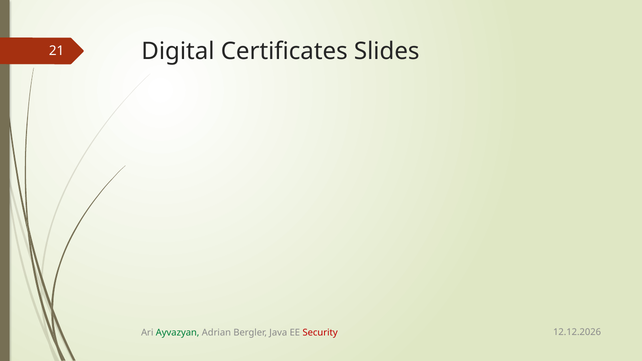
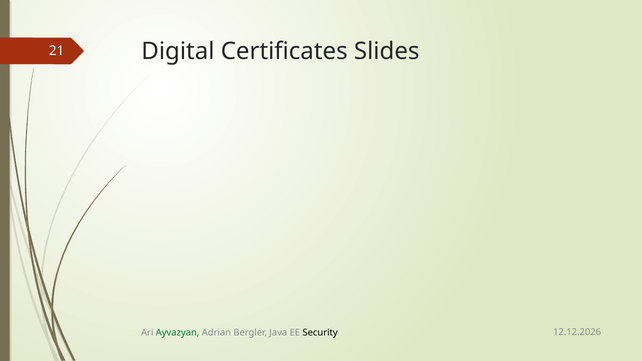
Security colour: red -> black (320, 333)
